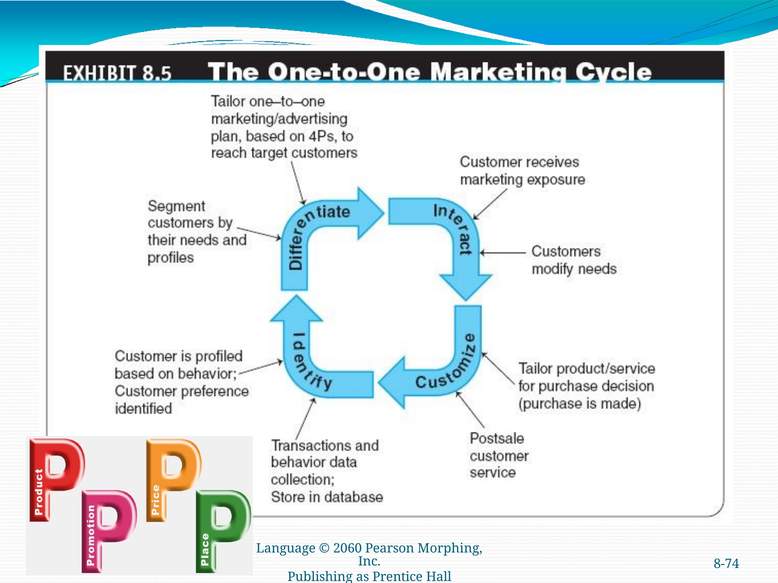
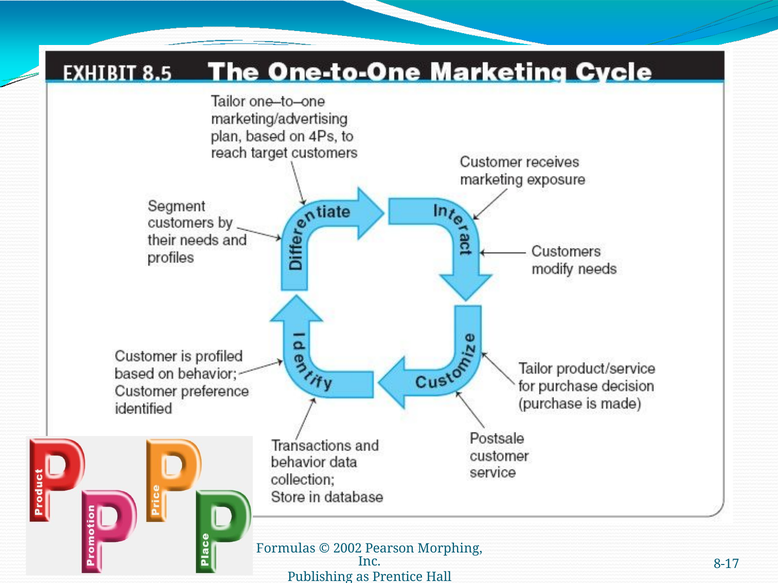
Language: Language -> Formulas (286, 549)
2060: 2060 -> 2002 (348, 549)
8-74: 8-74 -> 8-17 (726, 564)
